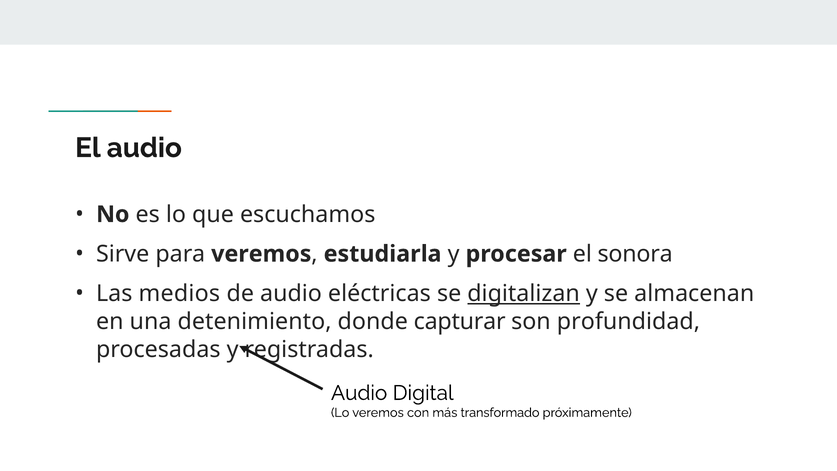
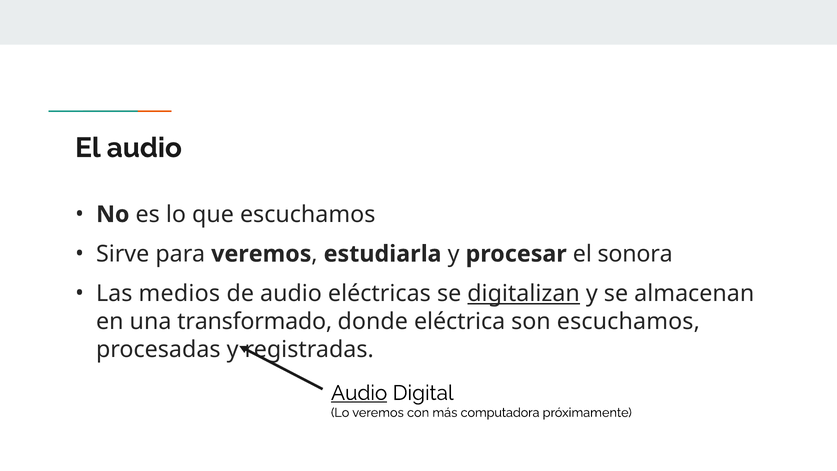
detenimiento: detenimiento -> transformado (255, 321)
capturar: capturar -> eléctrica (460, 321)
son profundidad: profundidad -> escuchamos (628, 321)
Audio underline: none -> present (359, 393)
transformado: transformado -> computadora (500, 413)
